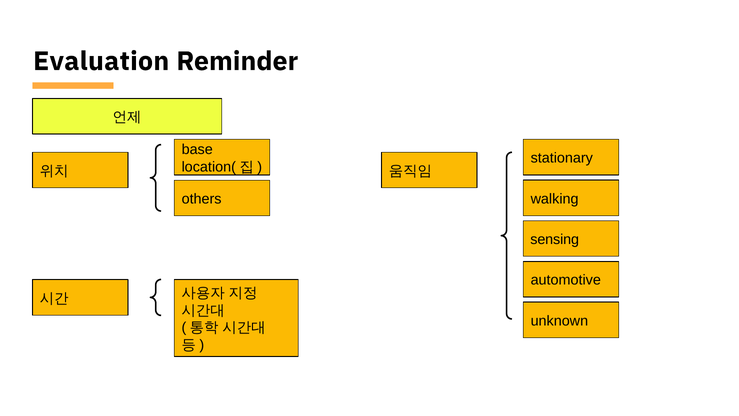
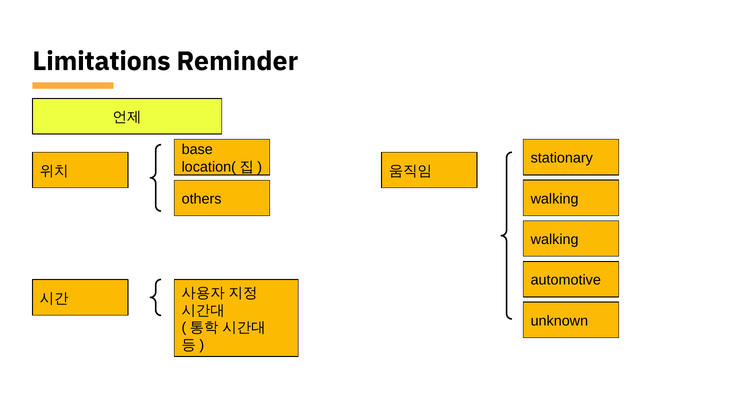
Evaluation: Evaluation -> Limitations (101, 61)
sensing: sensing -> walking (555, 239)
